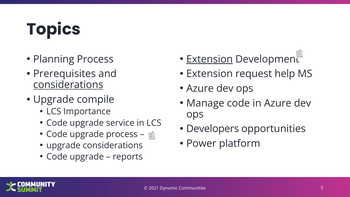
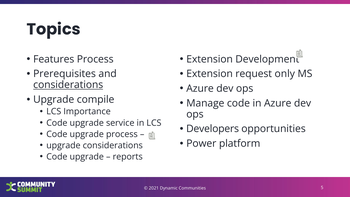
Planning: Planning -> Features (54, 59)
Extension underline: present -> none (210, 59)
help: help -> only (285, 74)
